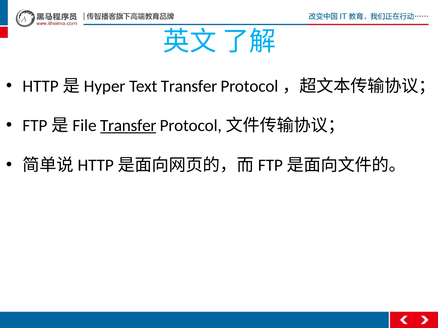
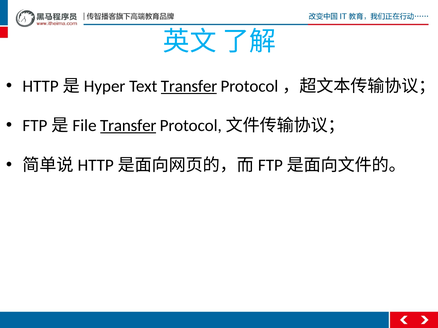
Transfer underline: none -> present (189, 86)
